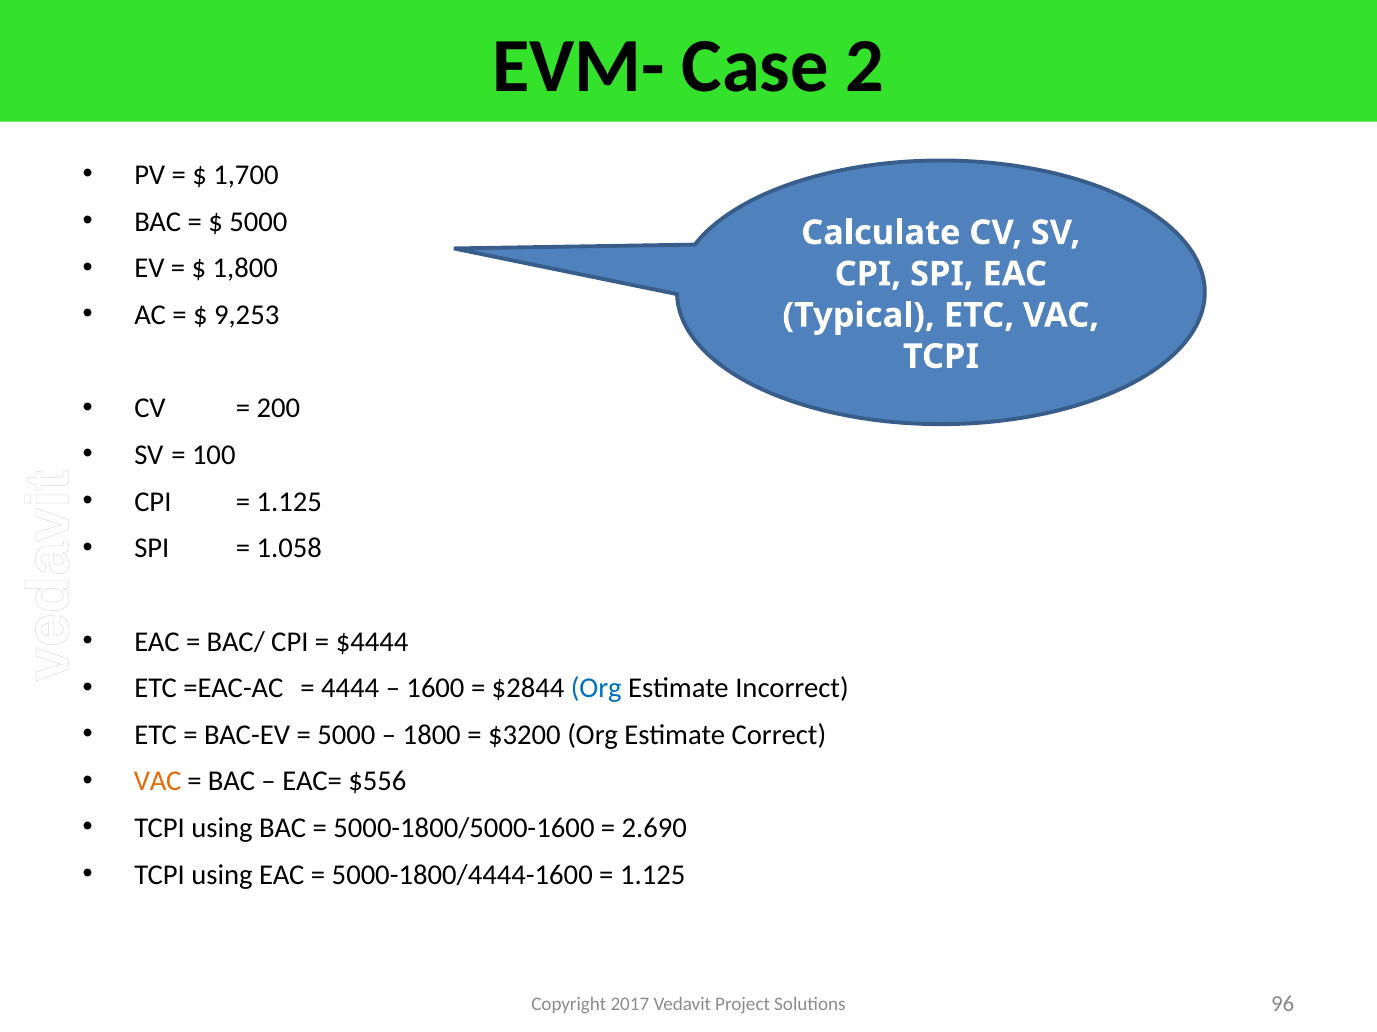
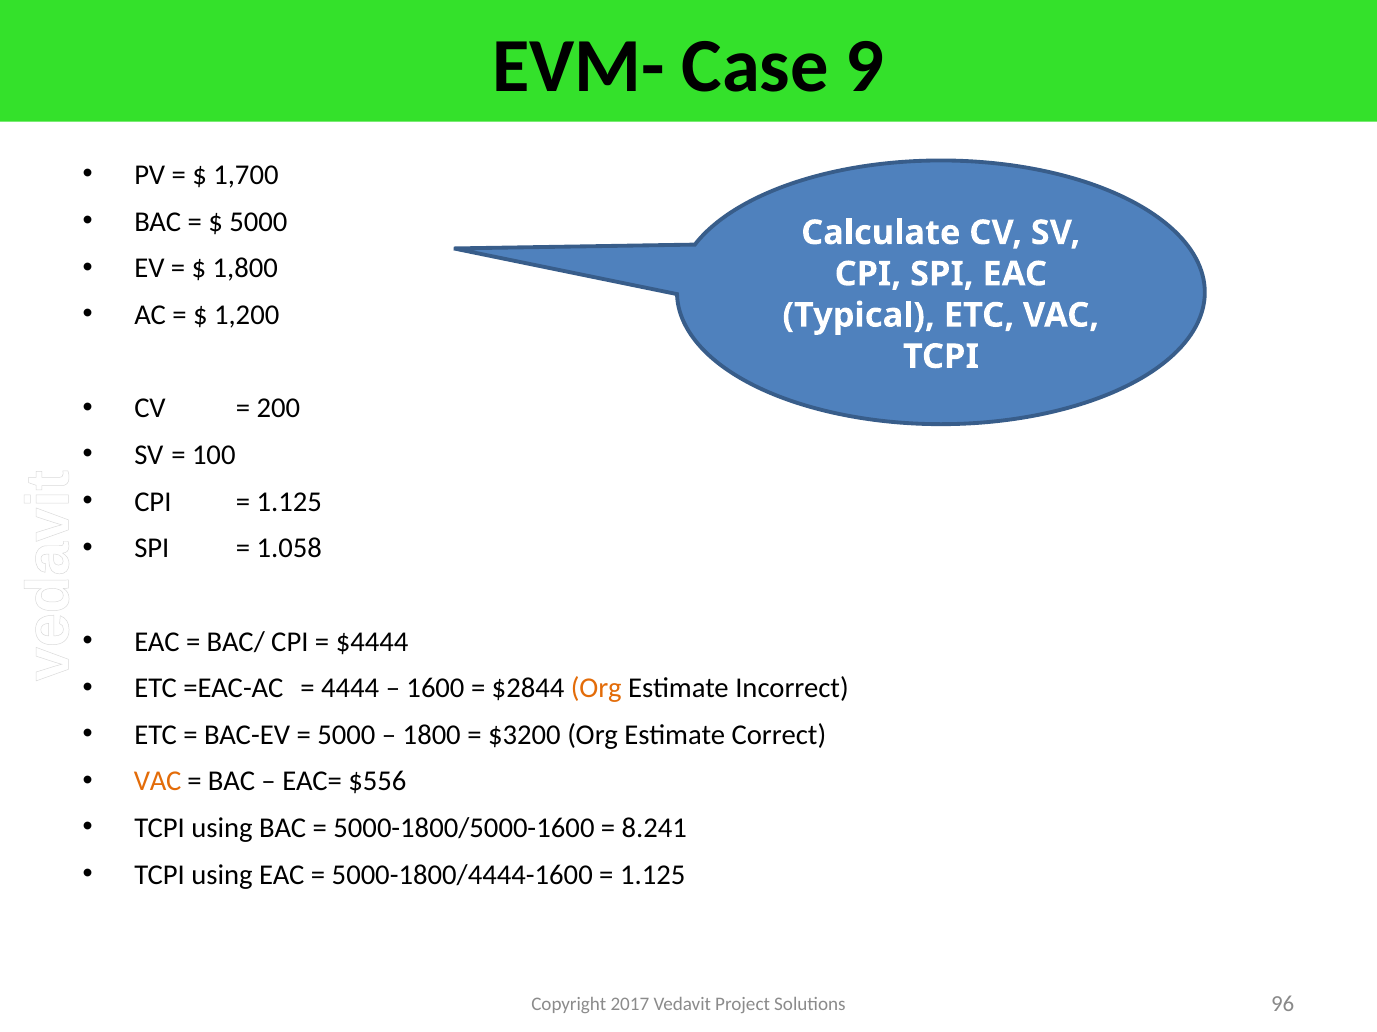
2: 2 -> 9 (865, 66)
9,253: 9,253 -> 1,200 (247, 315)
Org colour: blue -> orange (596, 689)
2.690: 2.690 -> 8.241 (654, 829)
